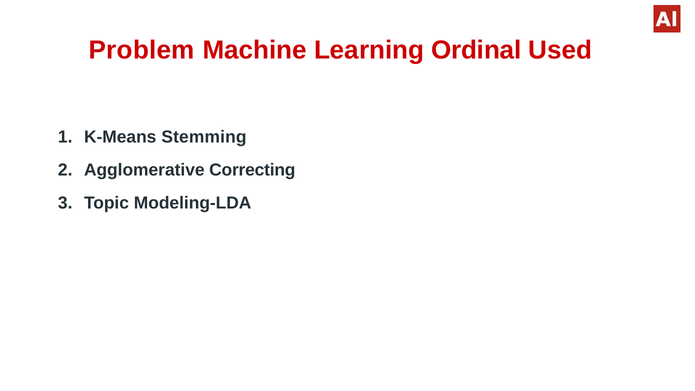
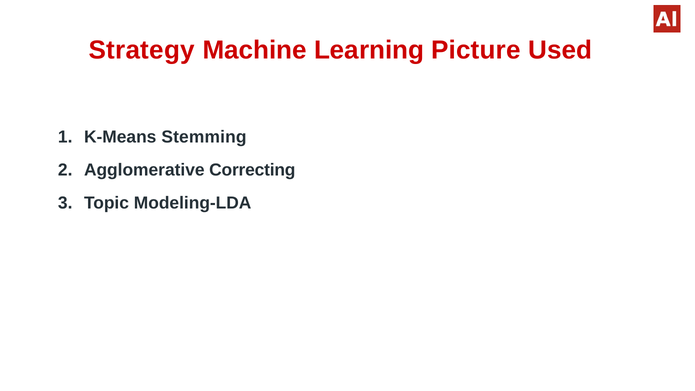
Problem: Problem -> Strategy (142, 50)
Ordinal: Ordinal -> Picture (476, 50)
